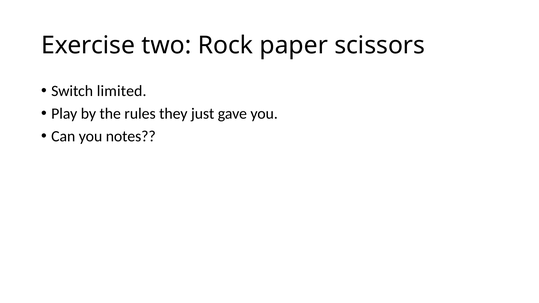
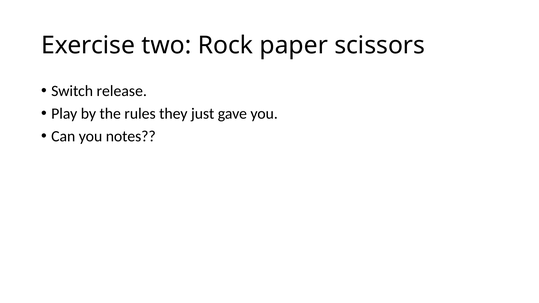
limited: limited -> release (122, 91)
